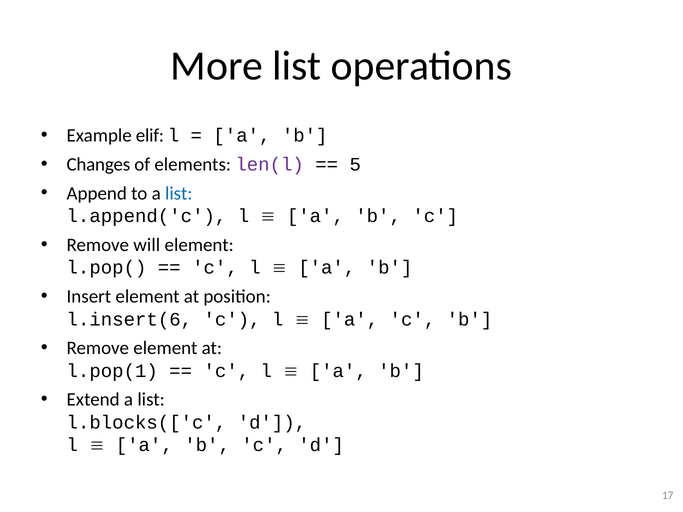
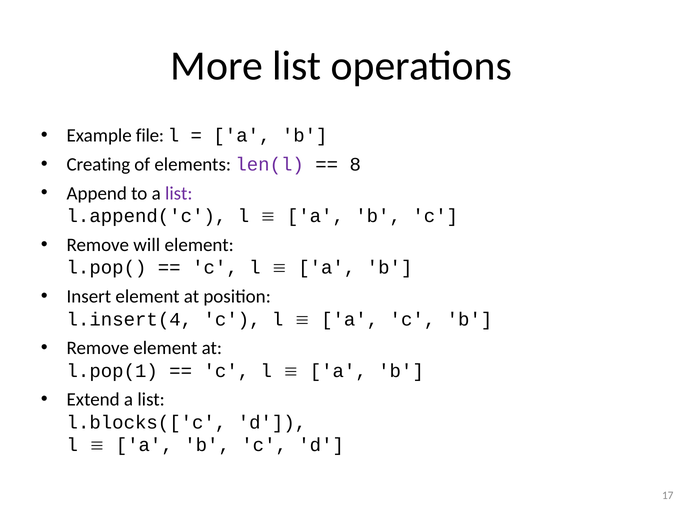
elif: elif -> file (150, 136)
Changes: Changes -> Creating (98, 165)
5: 5 -> 8 (355, 165)
list colour: blue -> purple (179, 193)
l.insert(6: l.insert(6 -> l.insert(4 (129, 319)
